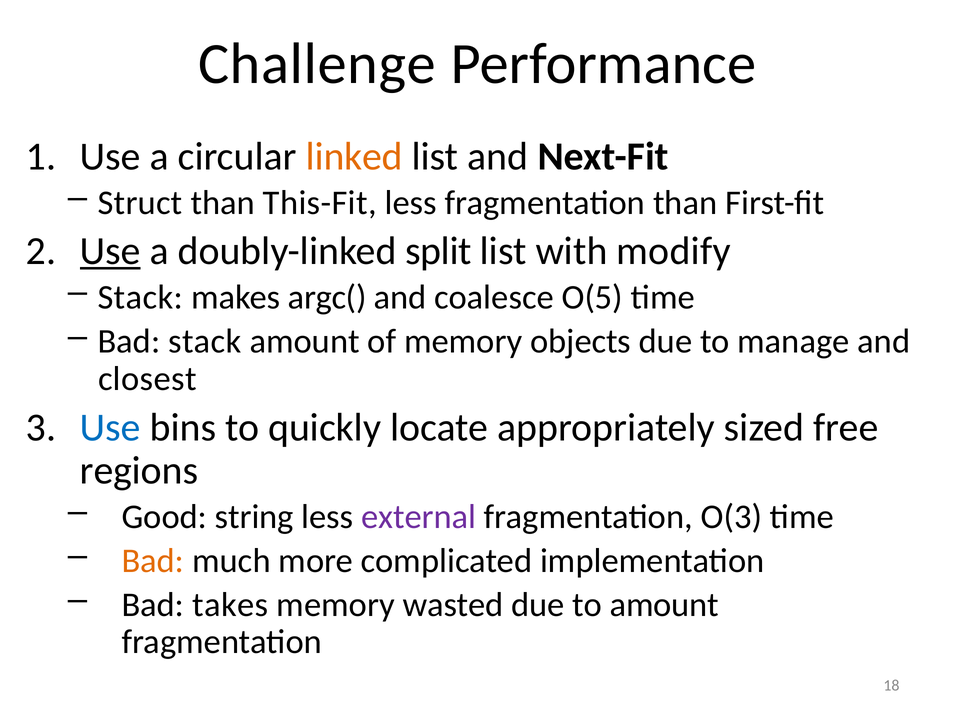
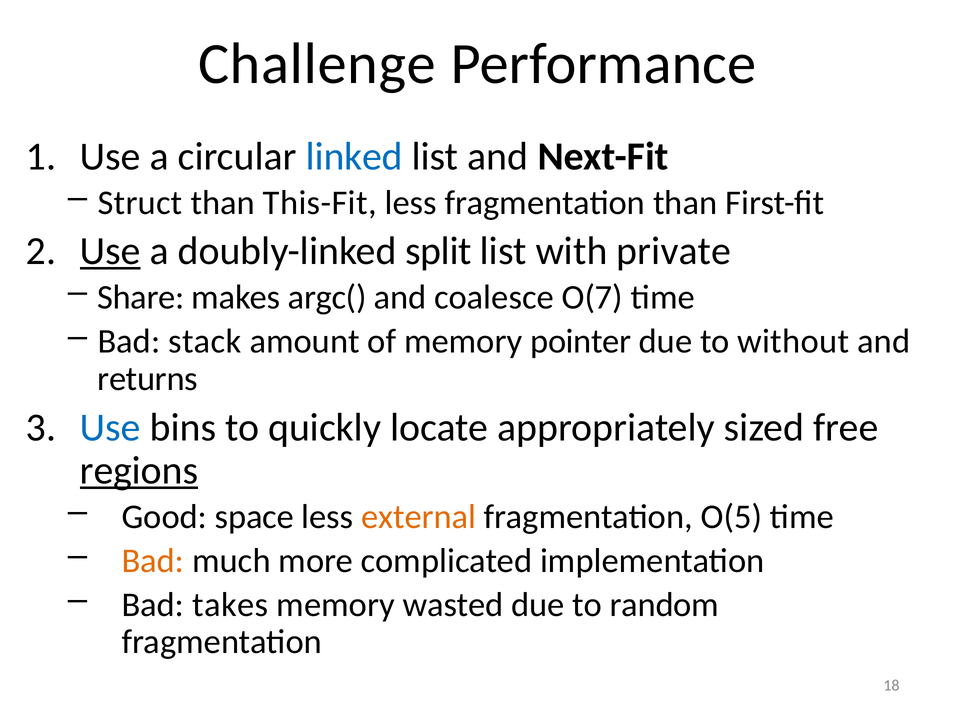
linked colour: orange -> blue (354, 156)
modify: modify -> private (674, 251)
Stack: Stack -> Share (141, 297)
O(5: O(5 -> O(7 (592, 297)
objects: objects -> pointer (581, 341)
manage: manage -> without (793, 341)
closest: closest -> returns (148, 379)
regions underline: none -> present (139, 470)
string: string -> space (254, 516)
external colour: purple -> orange (419, 516)
O(3: O(3 -> O(5 (732, 516)
to amount: amount -> random (664, 605)
